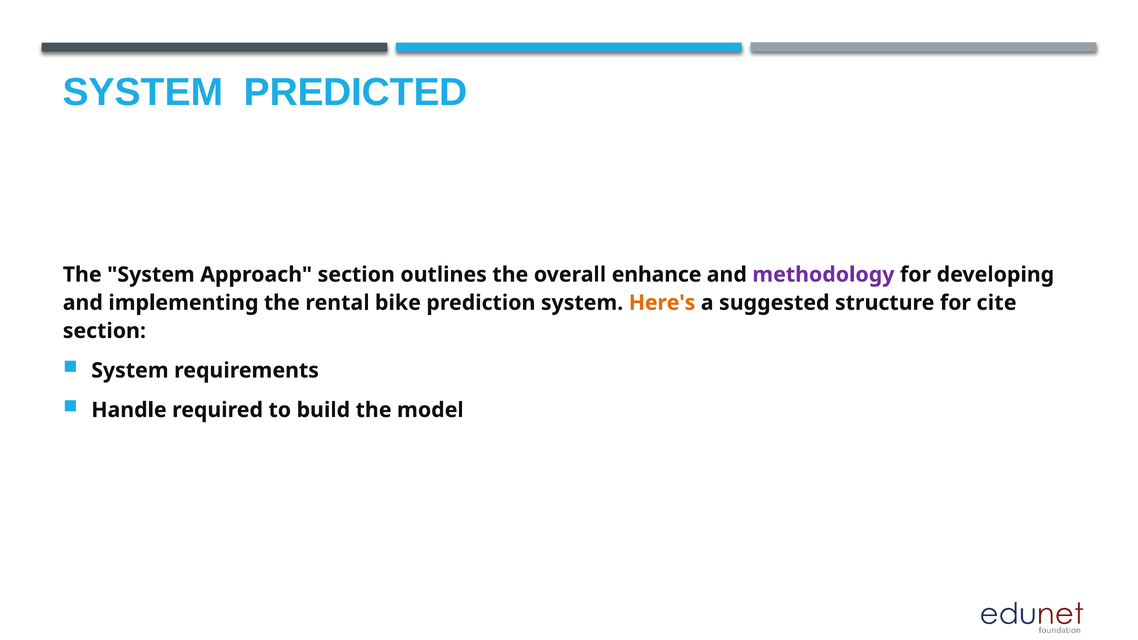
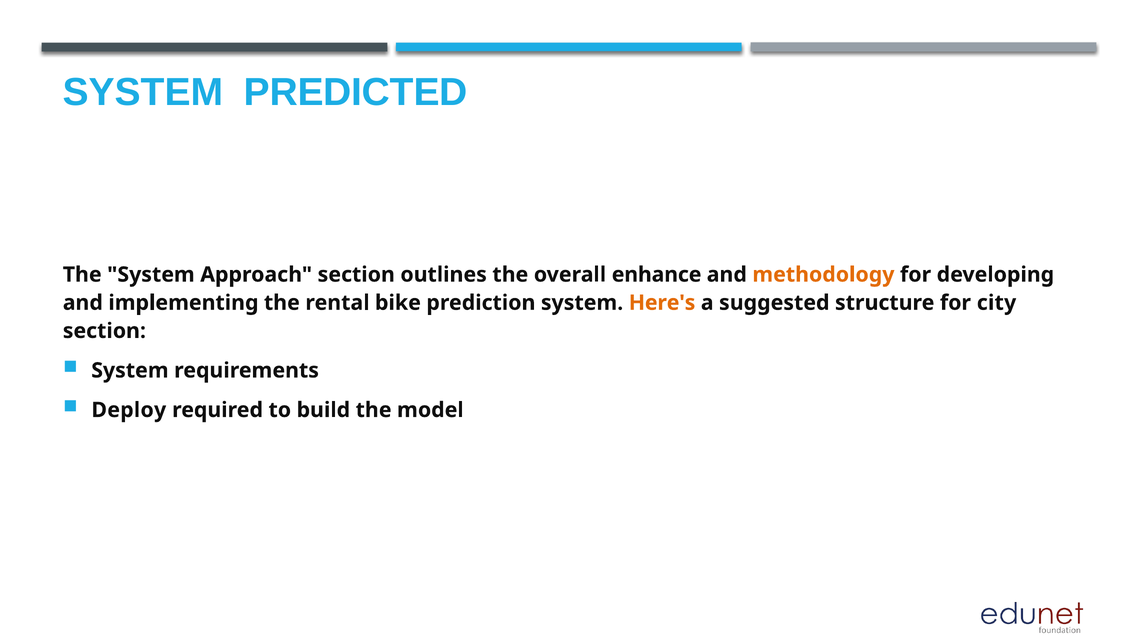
methodology colour: purple -> orange (823, 275)
cite: cite -> city (997, 303)
Handle: Handle -> Deploy (129, 410)
